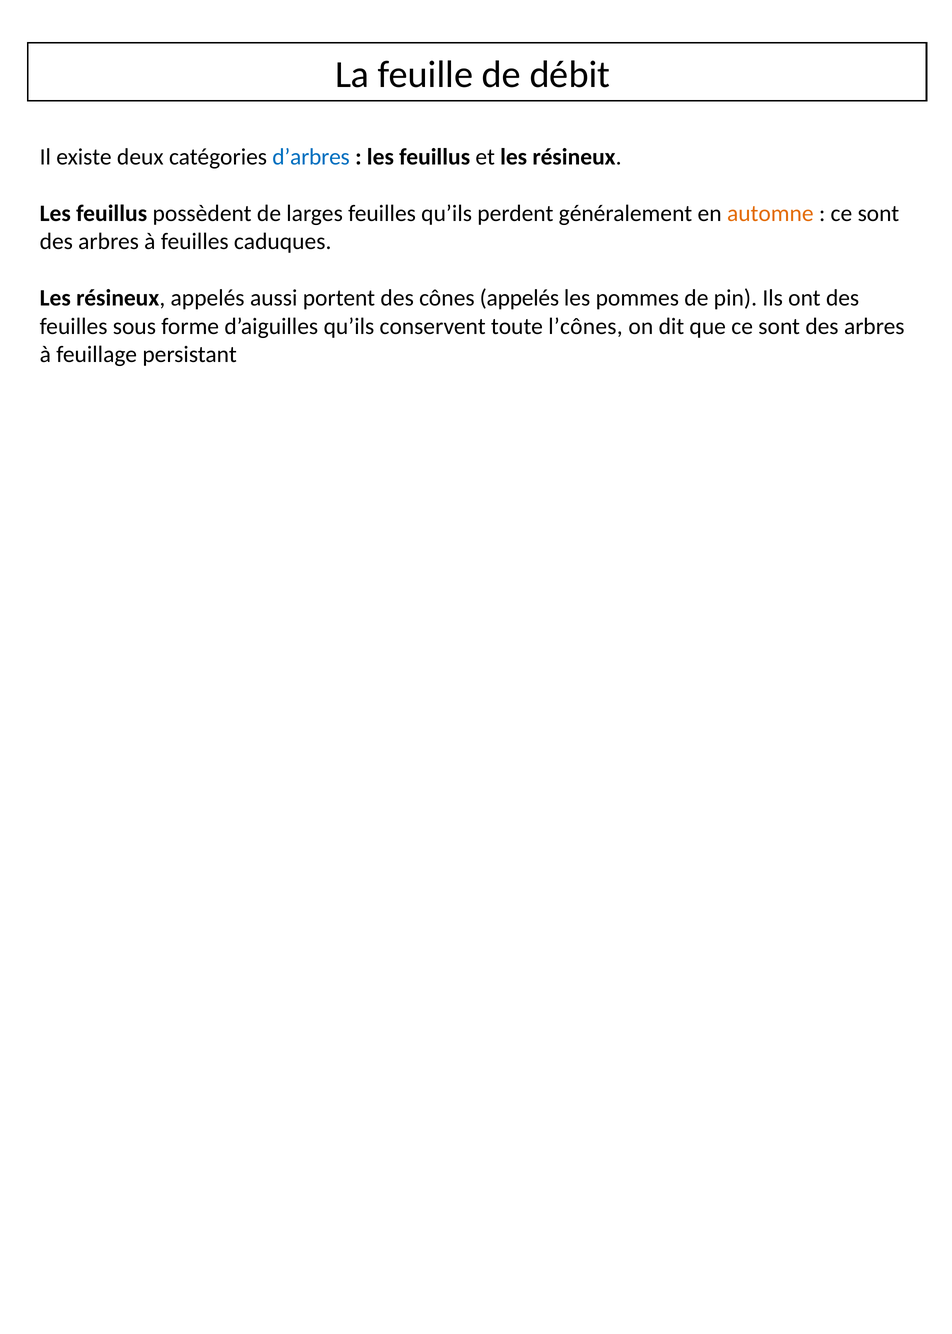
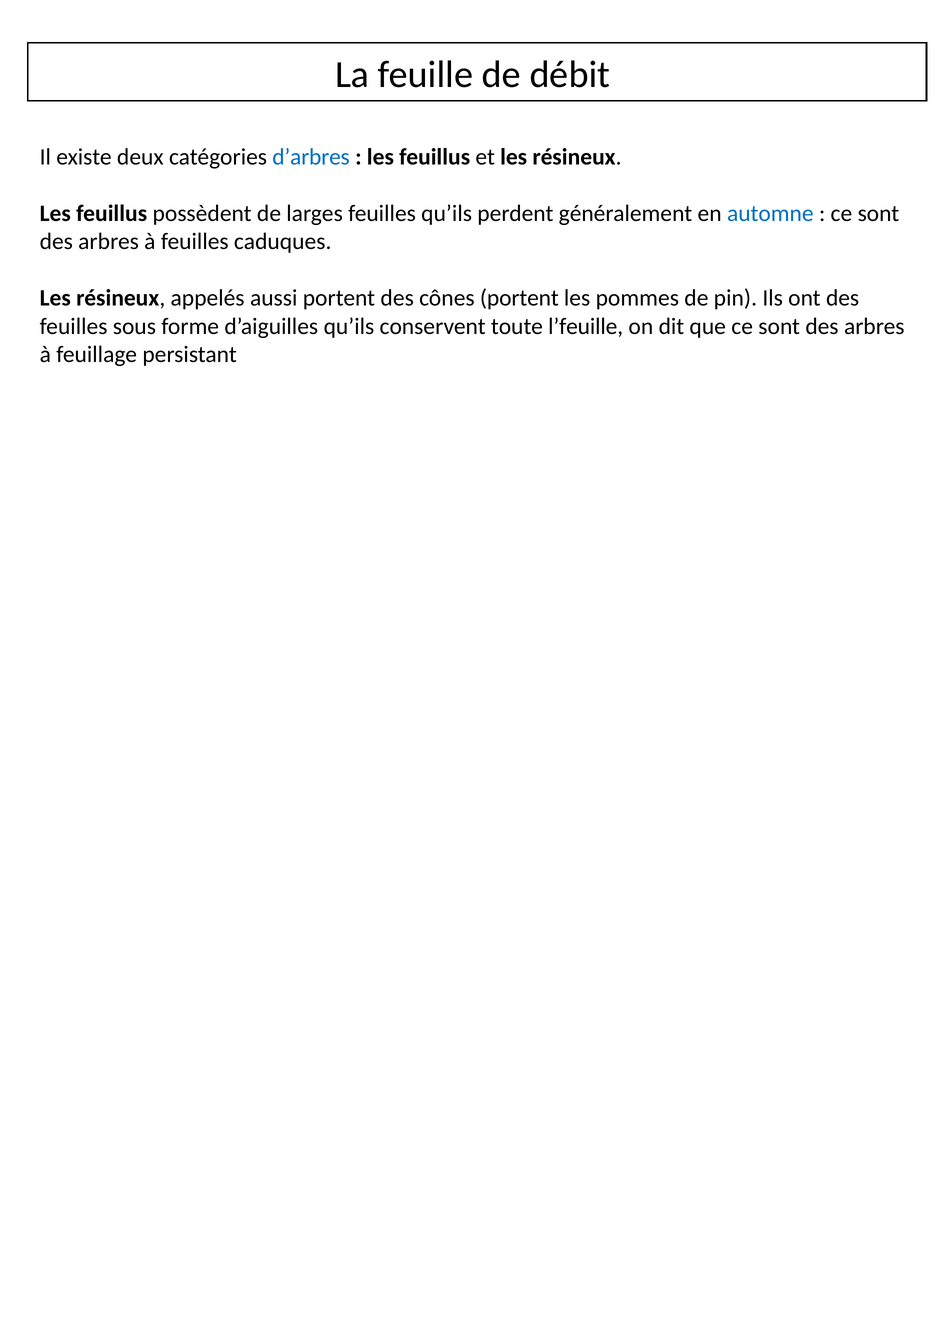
automne colour: orange -> blue (770, 213)
cônes appelés: appelés -> portent (519, 298)
l’cônes: l’cônes -> l’feuille (586, 326)
